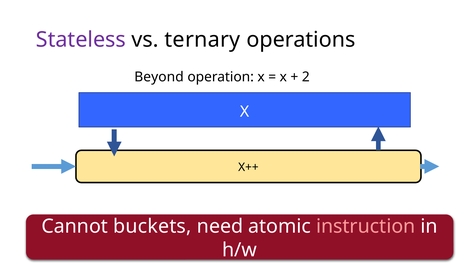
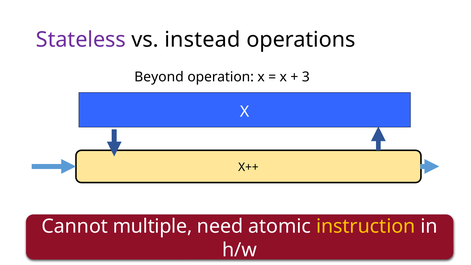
ternary: ternary -> instead (202, 40)
2: 2 -> 3 (306, 77)
buckets: buckets -> multiple (153, 226)
instruction colour: pink -> yellow (366, 226)
